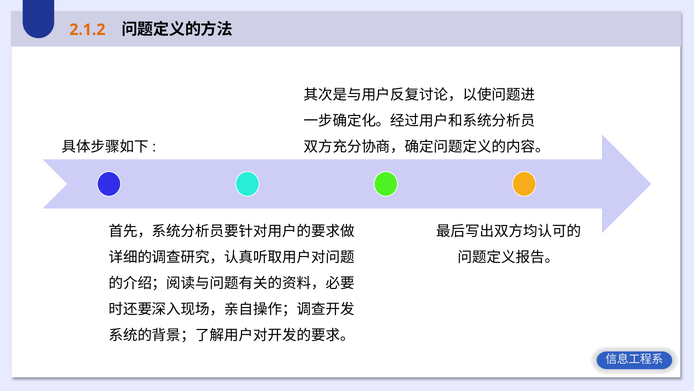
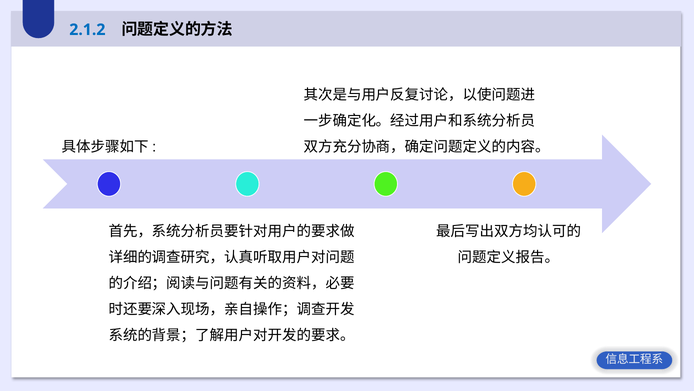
2.1.2 colour: orange -> blue (87, 30)
